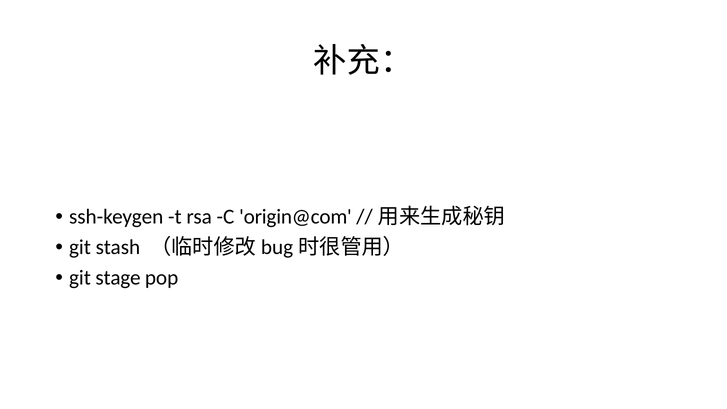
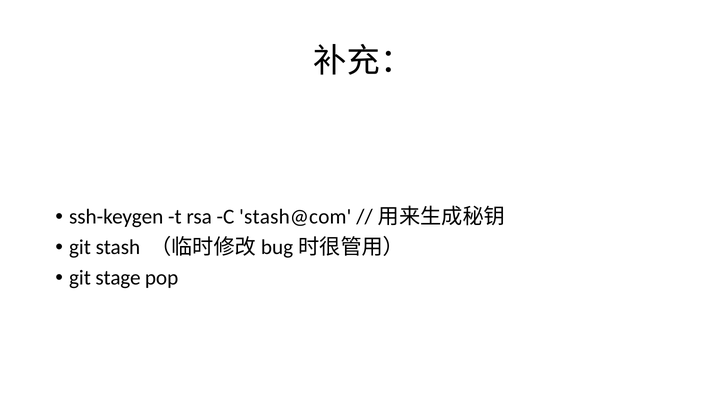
origin@com: origin@com -> stash@com (295, 217)
